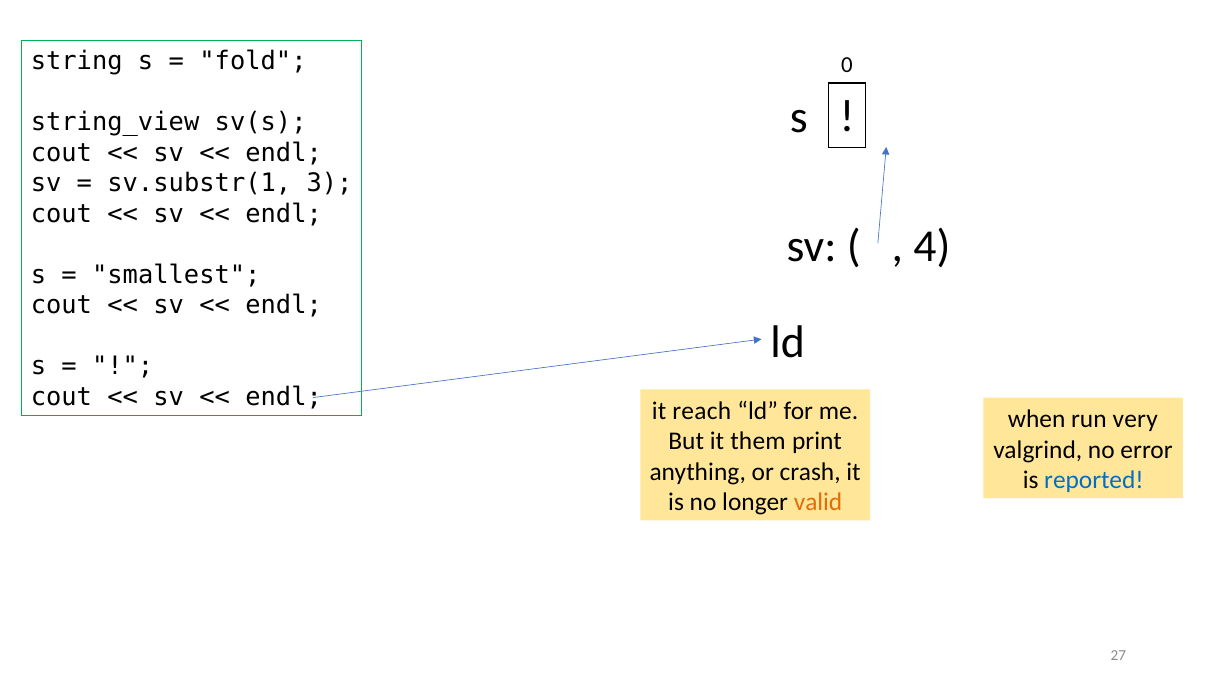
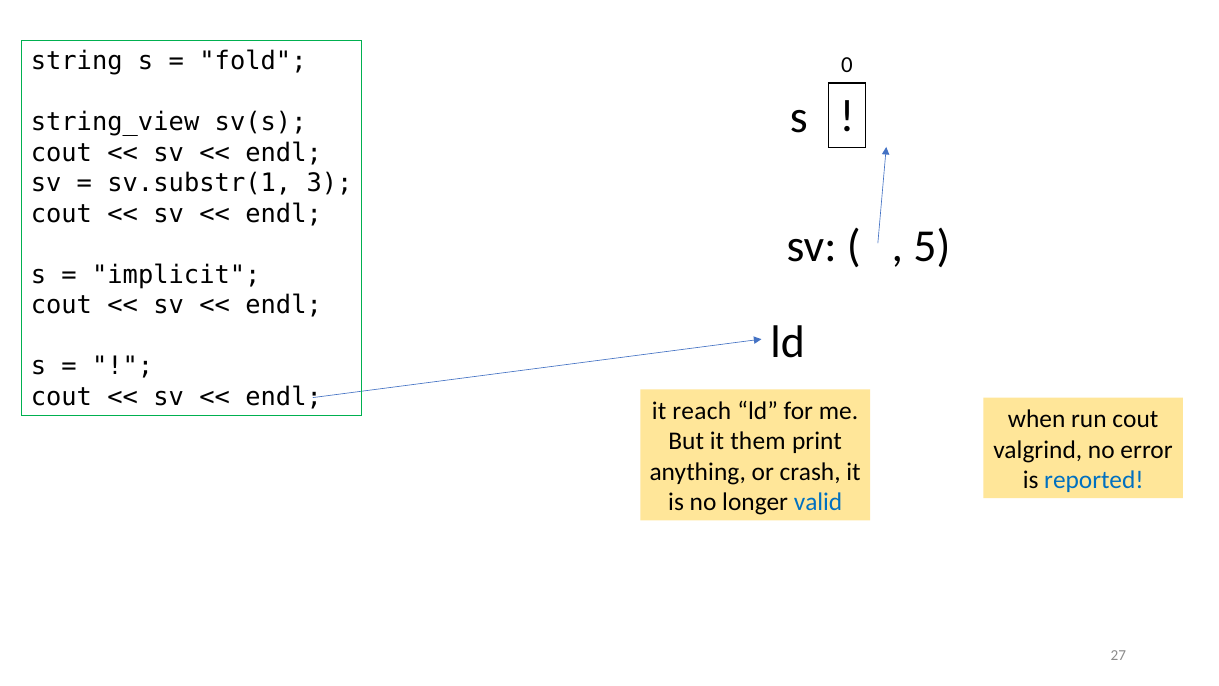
4: 4 -> 5 (932, 246)
smallest: smallest -> implicit (176, 275)
run very: very -> cout (1135, 419)
valid colour: orange -> blue (818, 502)
